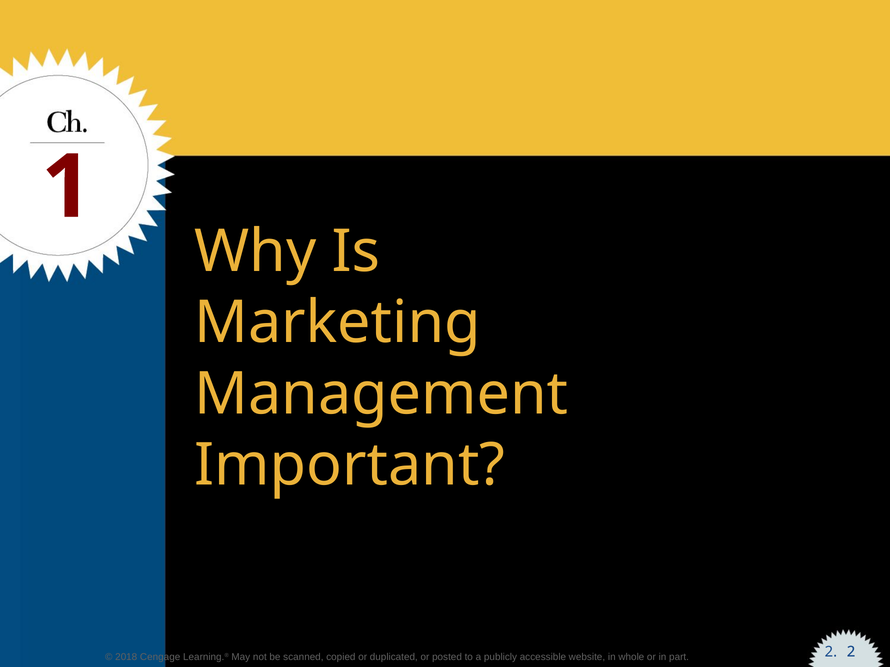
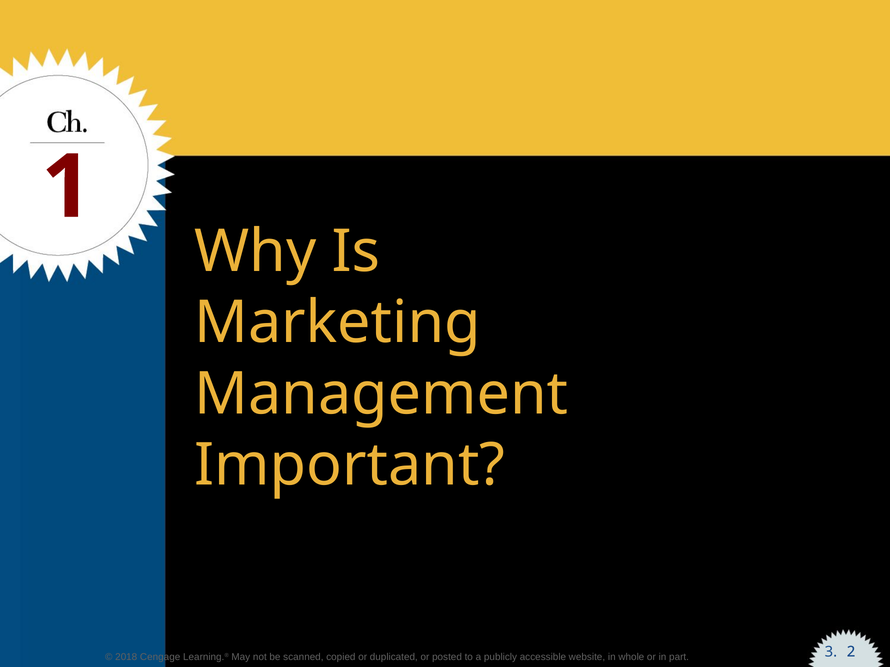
part 2: 2 -> 3 (831, 652)
